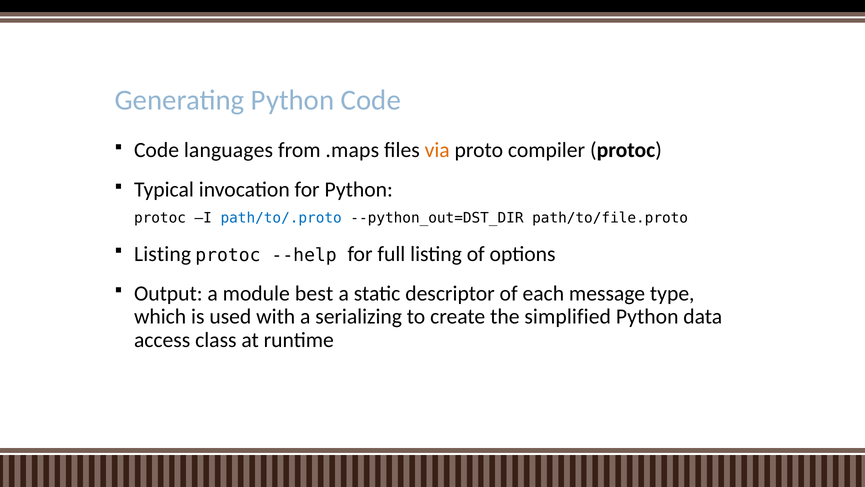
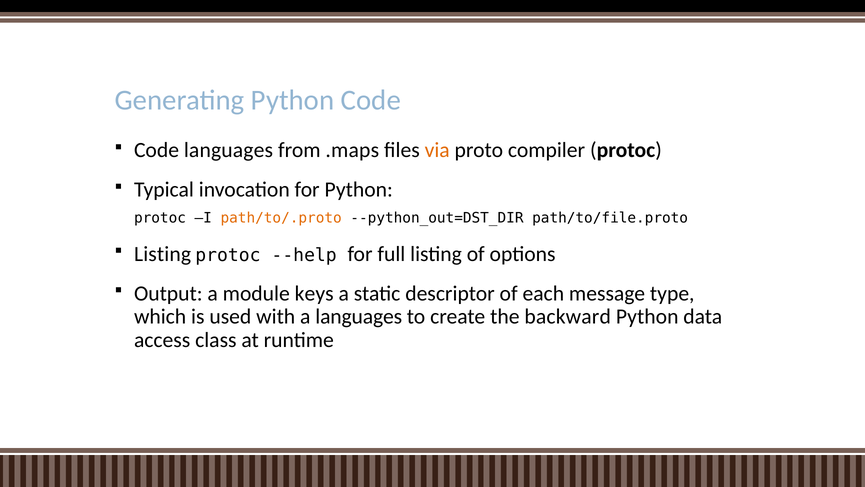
path/to/.proto colour: blue -> orange (281, 218)
best: best -> keys (314, 293)
a serializing: serializing -> languages (359, 317)
simplified: simplified -> backward (568, 317)
